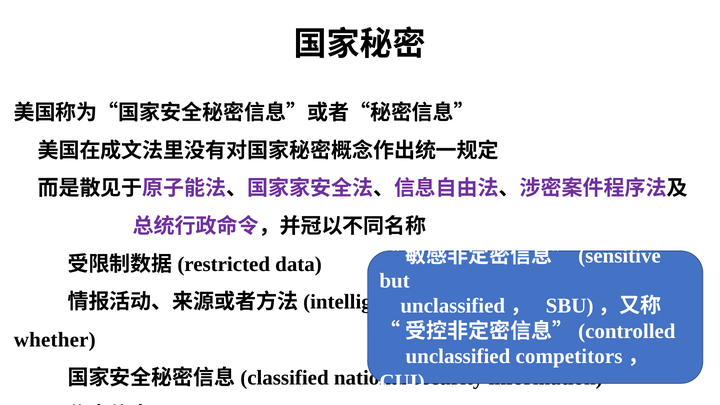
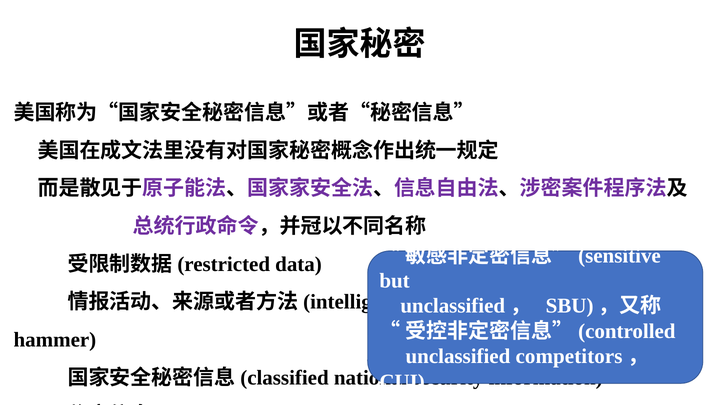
whether: whether -> hammer (55, 340)
